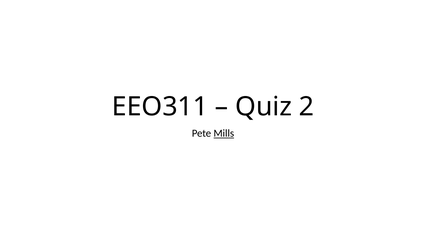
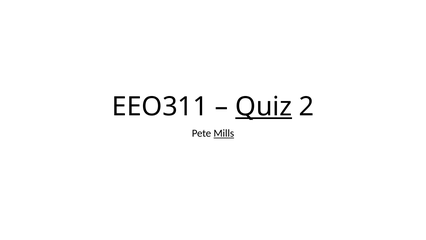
Quiz underline: none -> present (264, 106)
